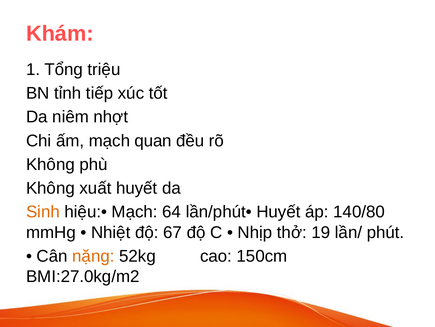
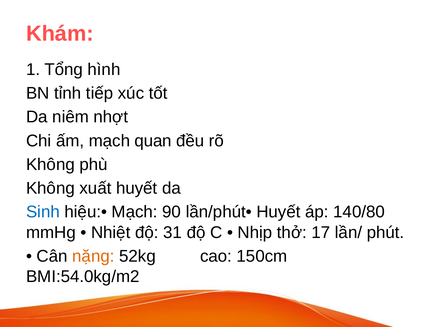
triệu: triệu -> hình (104, 69)
Sinh colour: orange -> blue (43, 212)
64: 64 -> 90 (172, 212)
67: 67 -> 31 (173, 232)
19: 19 -> 17 (321, 232)
BMI:27.0kg/m2: BMI:27.0kg/m2 -> BMI:54.0kg/m2 (83, 276)
